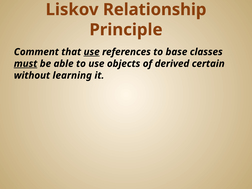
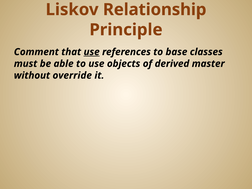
must underline: present -> none (26, 64)
certain: certain -> master (208, 64)
learning: learning -> override (72, 75)
